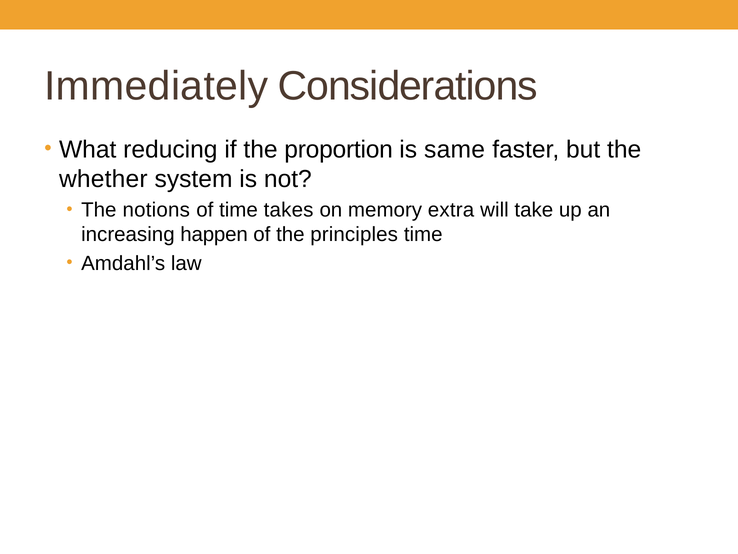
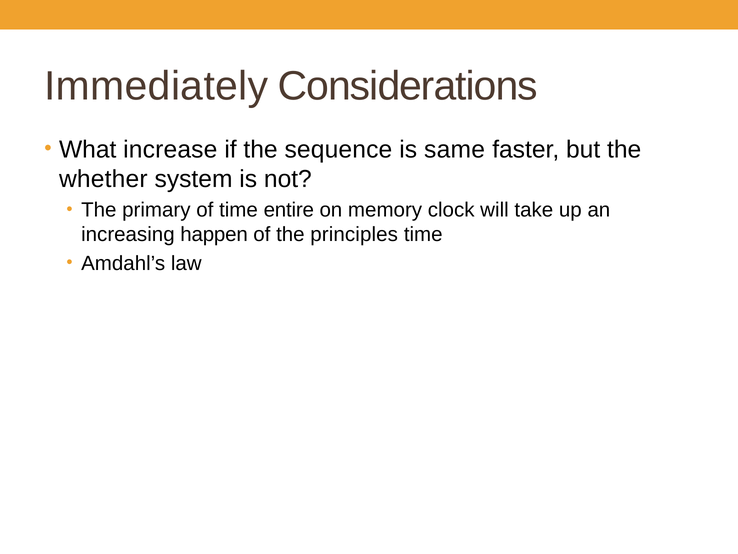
reducing: reducing -> increase (170, 149)
proportion: proportion -> sequence (338, 149)
notions: notions -> primary (156, 210)
takes: takes -> entire (289, 210)
extra: extra -> clock (451, 210)
